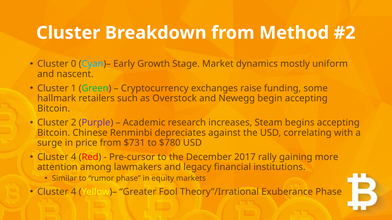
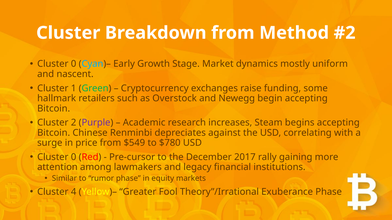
$731: $731 -> $549 (134, 143)
4: 4 -> 0 (74, 157)
